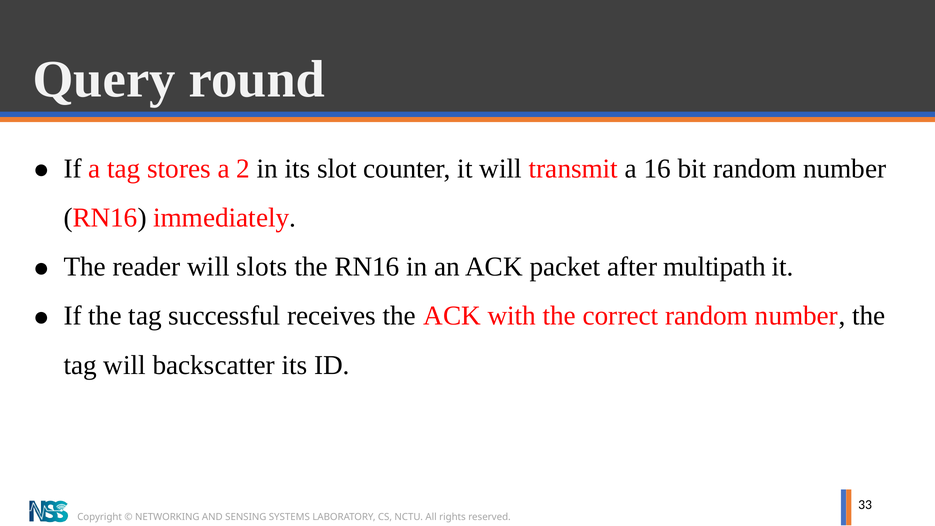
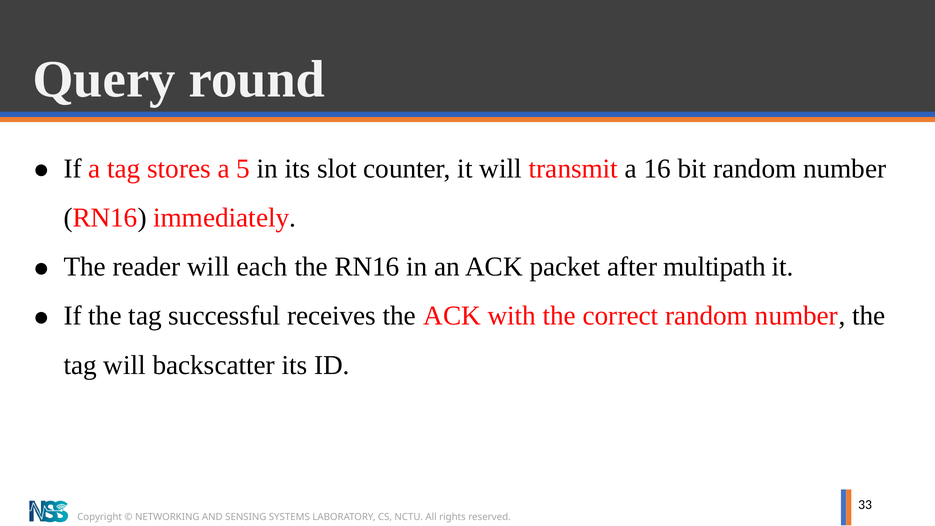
2: 2 -> 5 (243, 169)
slots: slots -> each (262, 267)
